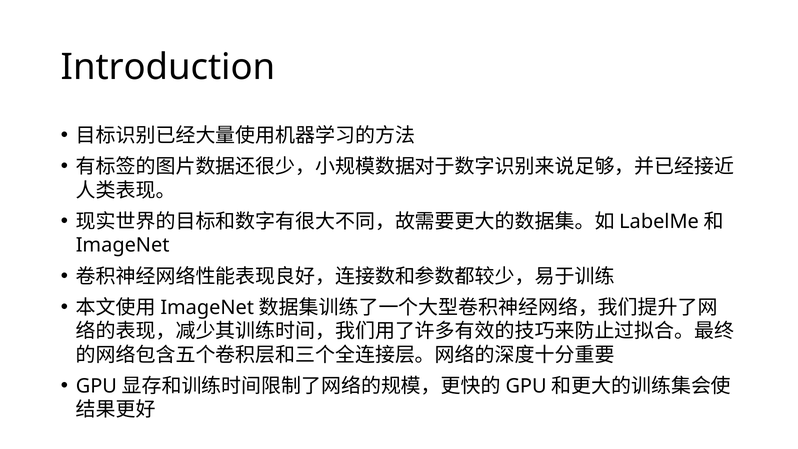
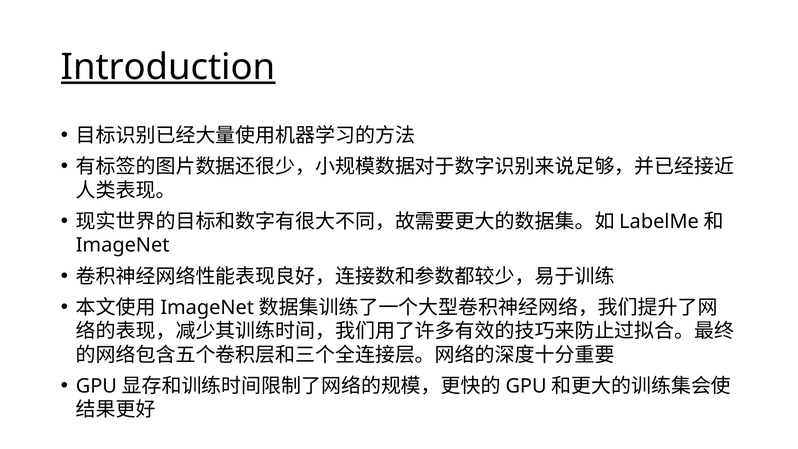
Introduction underline: none -> present (168, 67)
